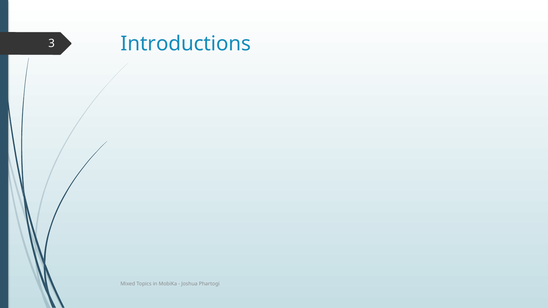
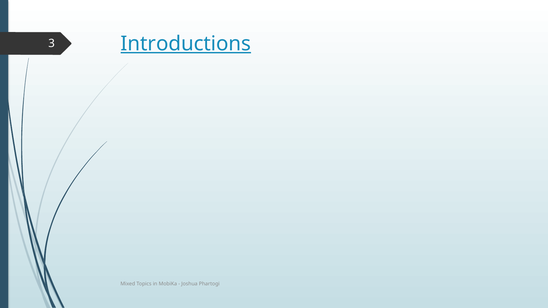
Introductions underline: none -> present (186, 44)
